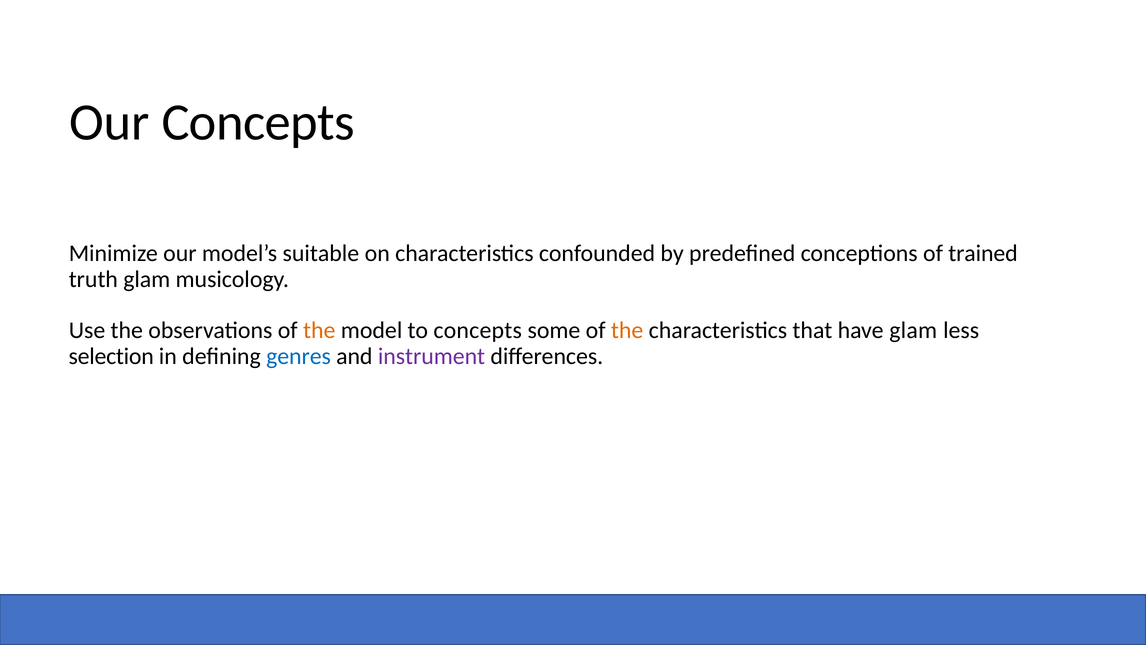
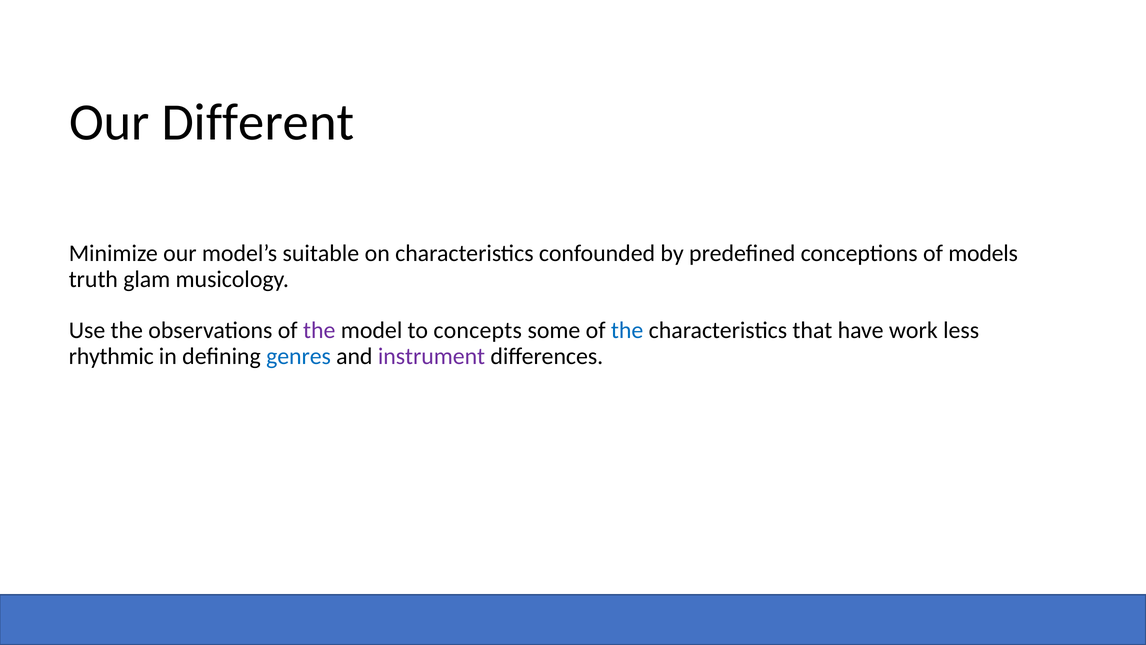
Our Concepts: Concepts -> Different (258, 122)
trained: trained -> models (983, 253)
the colour: orange -> purple (319, 330)
the colour: orange -> blue (627, 330)
have glam: glam -> work (913, 330)
selection: selection -> rhythmic (111, 356)
